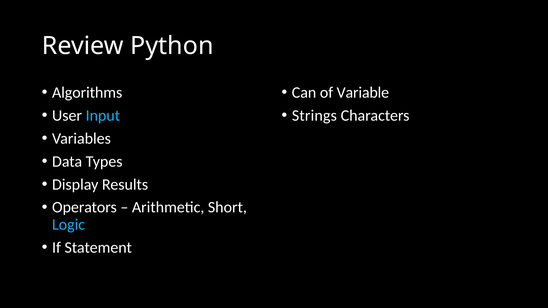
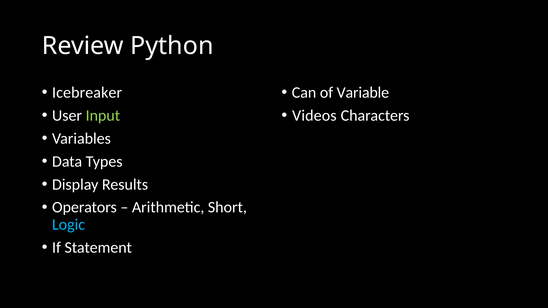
Algorithms: Algorithms -> Icebreaker (87, 93)
Input colour: light blue -> light green (103, 116)
Strings: Strings -> Videos (314, 116)
